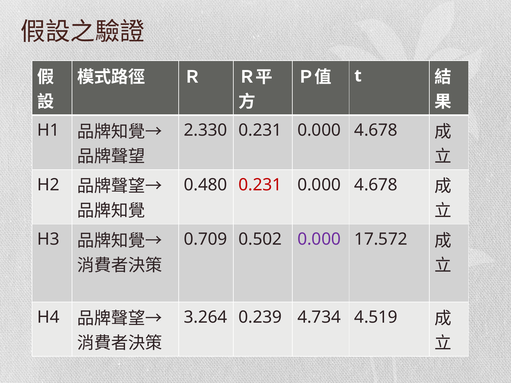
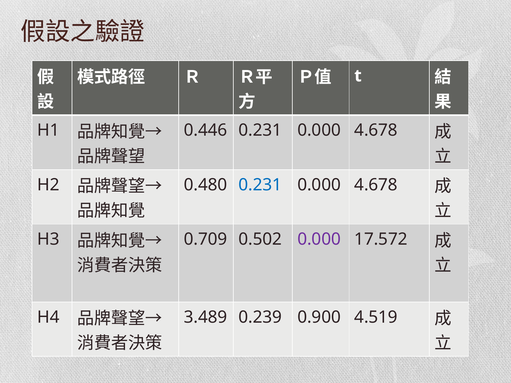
2.330: 2.330 -> 0.446 (206, 130)
0.231 colour: red -> blue (260, 185)
3.264: 3.264 -> 3.489 (206, 317)
4.734: 4.734 -> 0.900 (319, 317)
